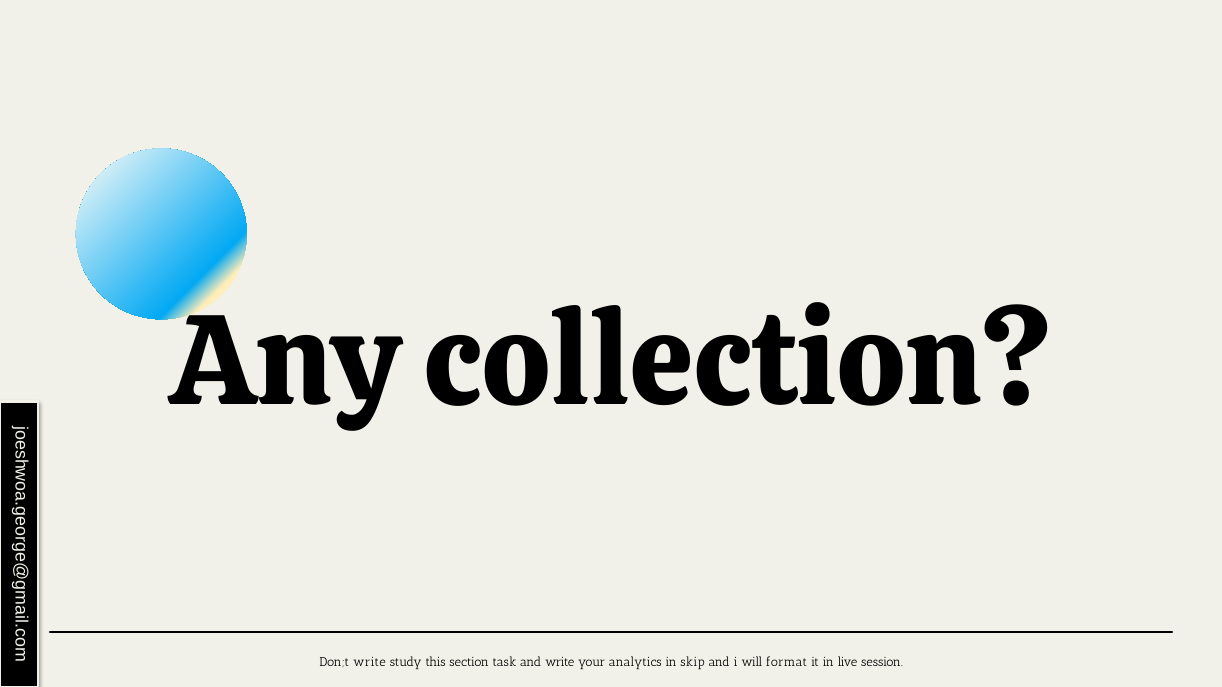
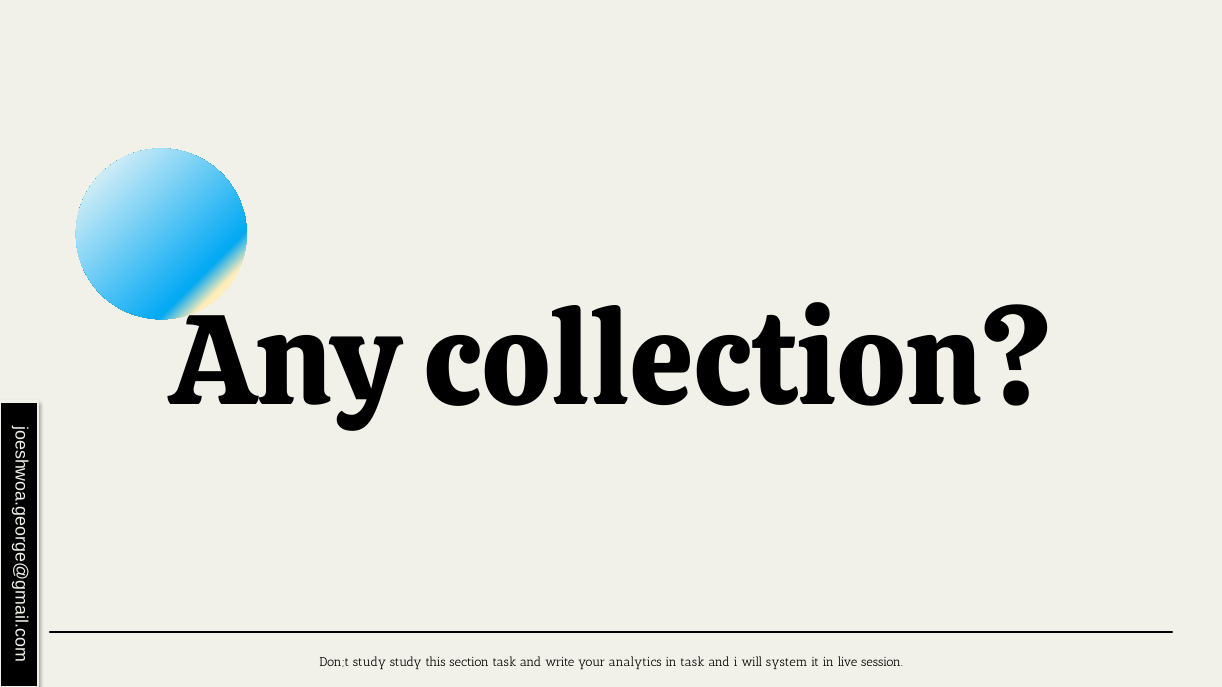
Don;t write: write -> study (370, 662)
in skip: skip -> task (693, 662)
format: format -> system (787, 662)
